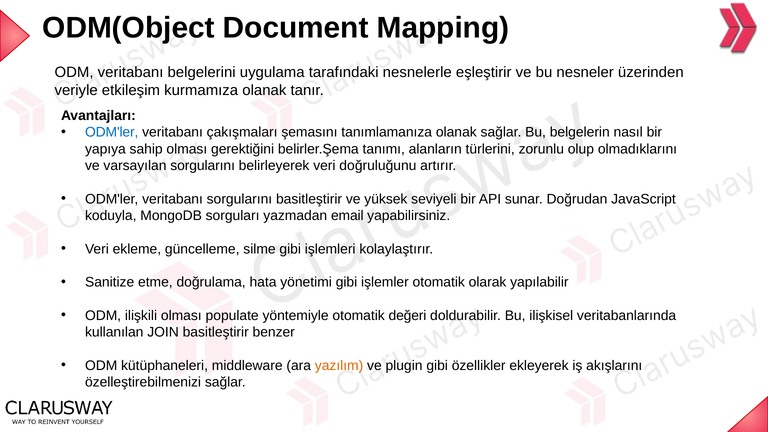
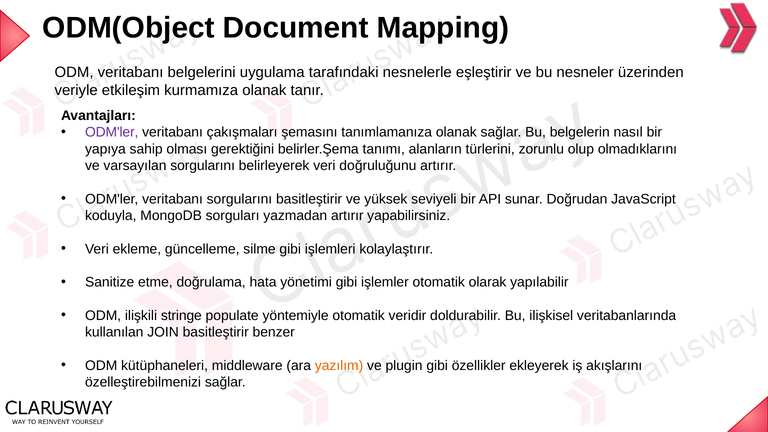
ODM'ler colour: blue -> purple (112, 132)
yazmadan email: email -> artırır (347, 216)
ilişkili olması: olması -> stringe (181, 316)
değeri: değeri -> veridir (407, 316)
